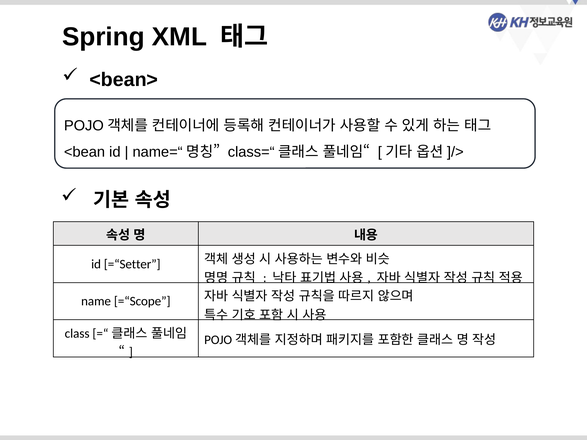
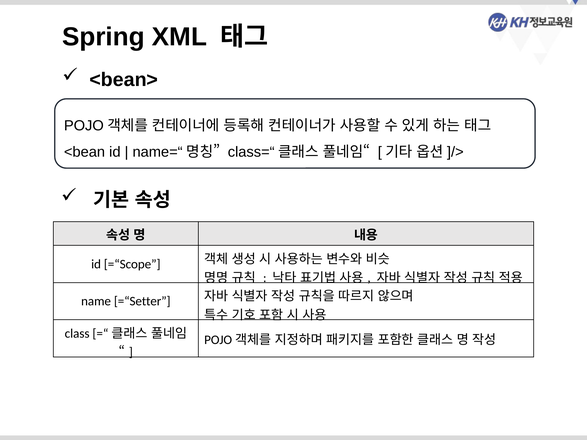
=“Setter: =“Setter -> =“Scope (132, 264)
=“Scope: =“Scope -> =“Setter (142, 302)
